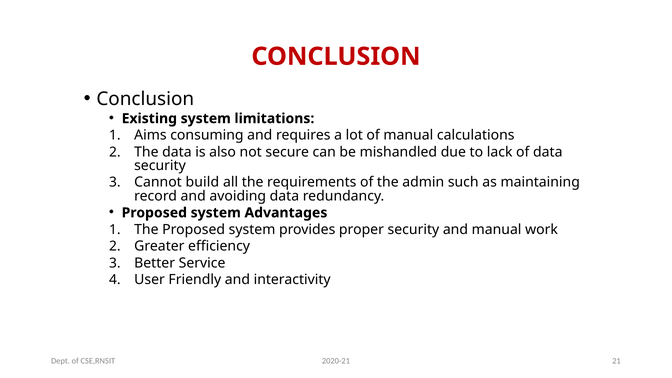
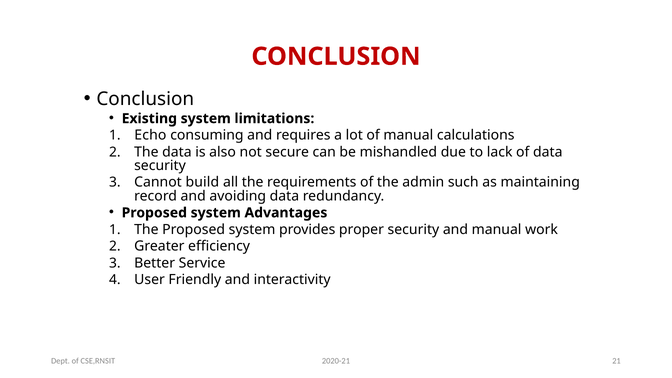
Aims: Aims -> Echo (150, 135)
